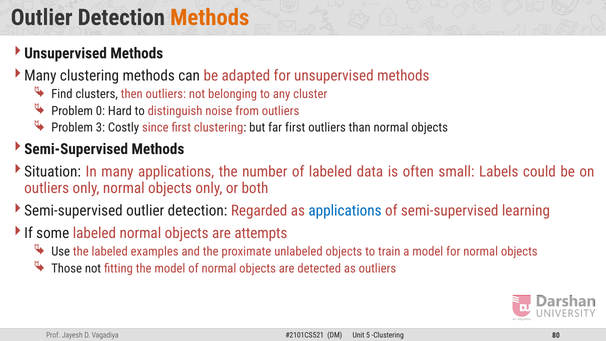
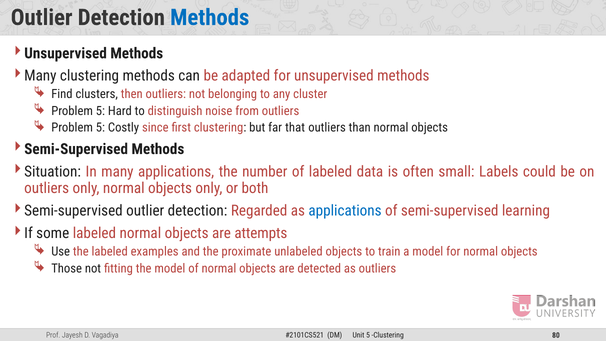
Methods colour: orange -> blue (210, 18)
0: 0 -> 5 (100, 111)
3: 3 -> 5 (100, 128)
far first: first -> that (295, 128)
